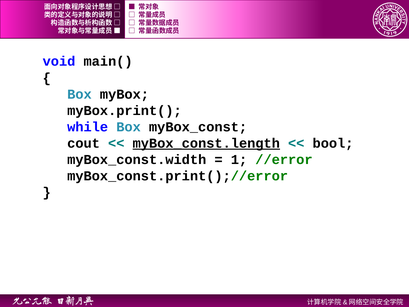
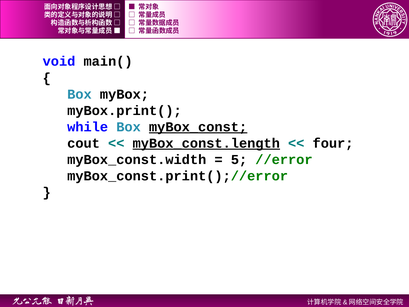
myBox_const underline: none -> present (198, 127)
bool: bool -> four (333, 143)
1: 1 -> 5 (239, 160)
